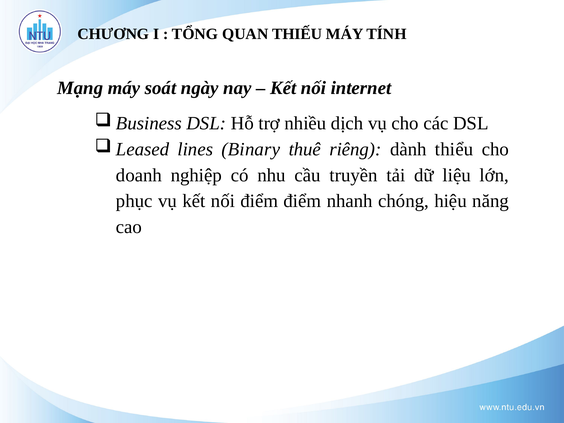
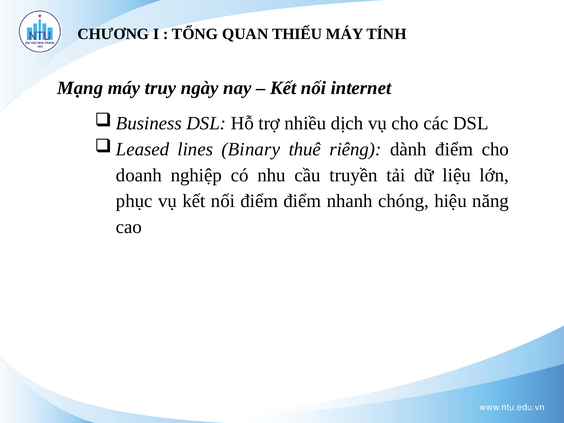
soát: soát -> truy (161, 88)
dành thiểu: thiểu -> điểm (454, 149)
